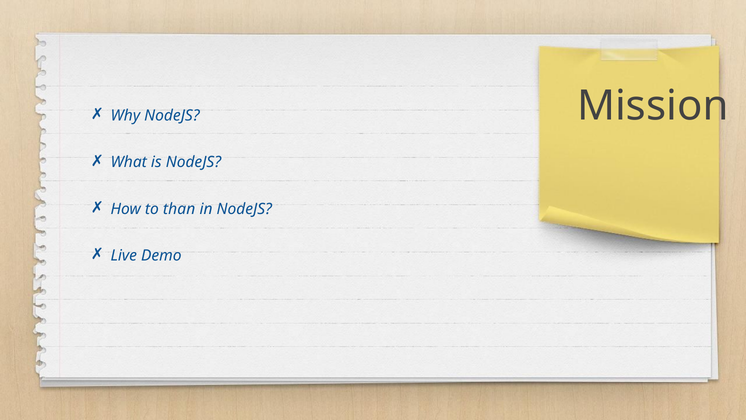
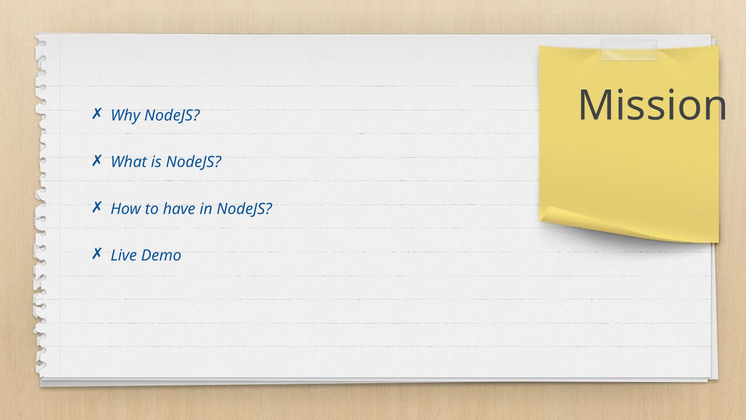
than: than -> have (179, 209)
